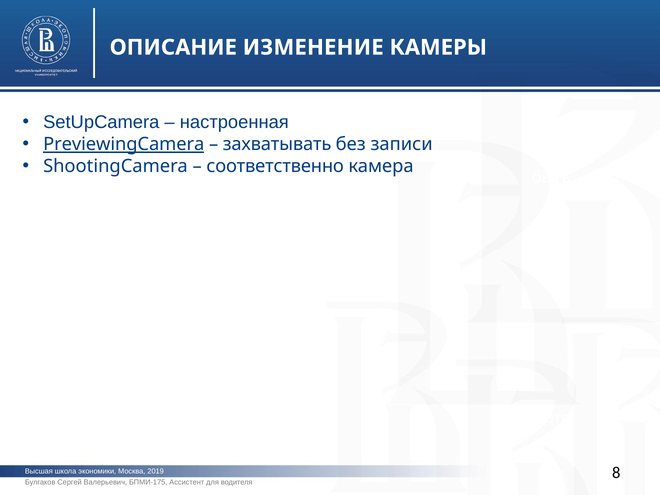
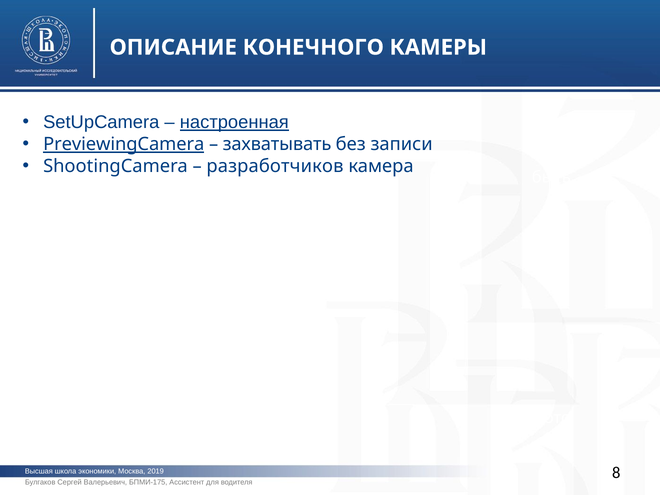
ИЗМЕНЕНИЕ: ИЗМЕНЕНИЕ -> КОНЕЧНОГО (313, 47)
настроенная underline: none -> present (234, 122)
соответственно: соответственно -> разработчиков (275, 166)
